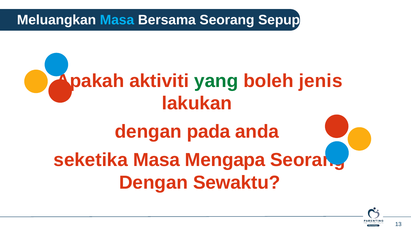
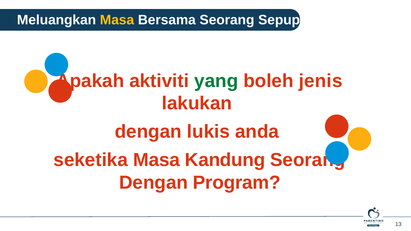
Masa colour: light blue -> yellow (117, 20)
pada: pada -> lukis (208, 132)
Mengapa: Mengapa -> Kandung (225, 160)
Sewaktu: Sewaktu -> Program (237, 183)
